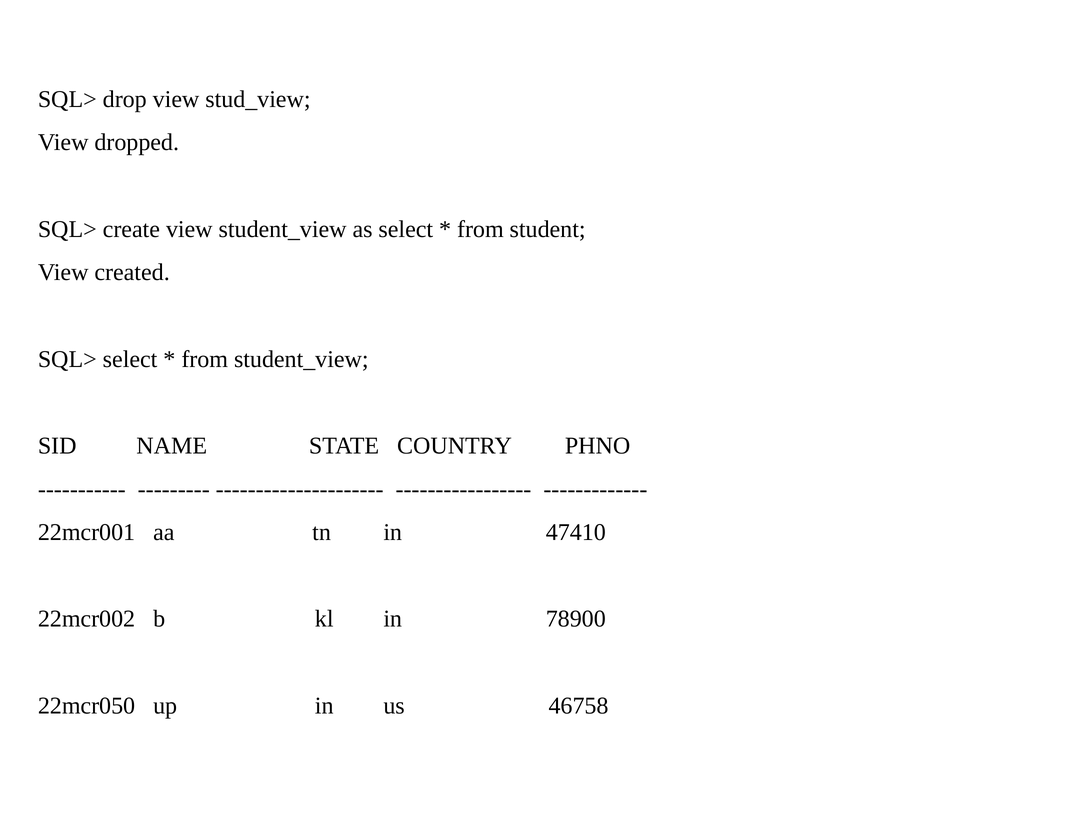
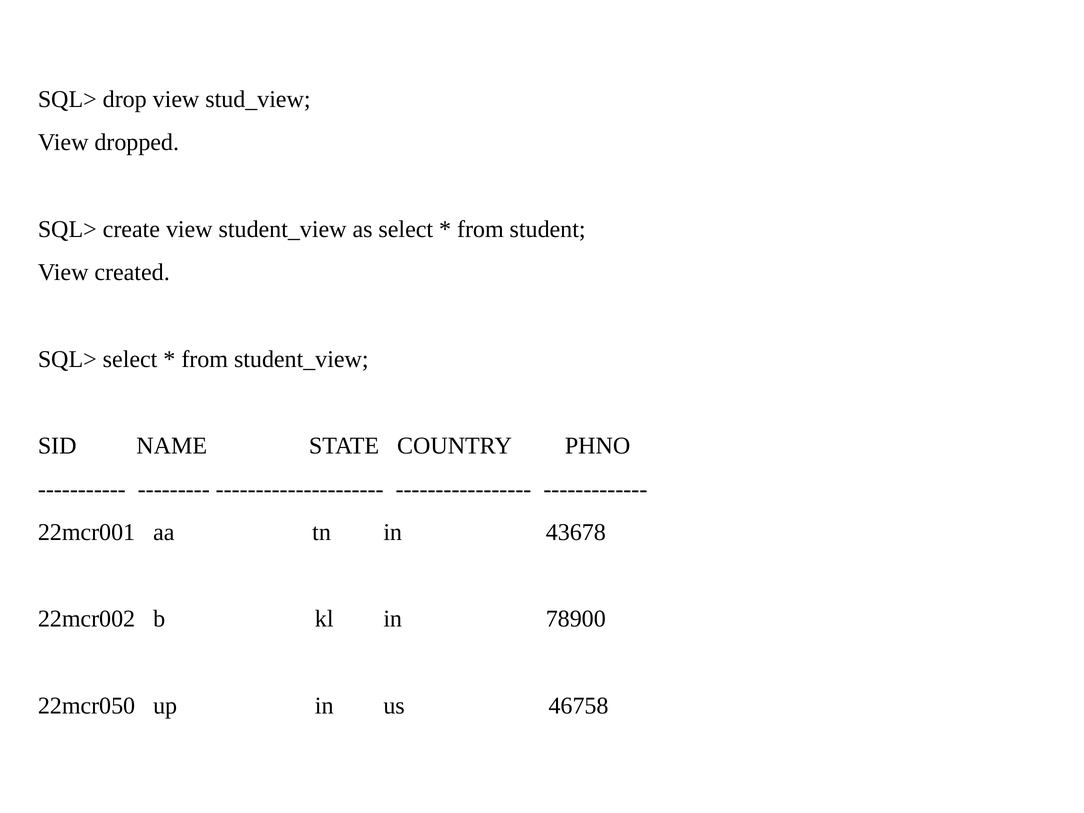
47410: 47410 -> 43678 (576, 532)
